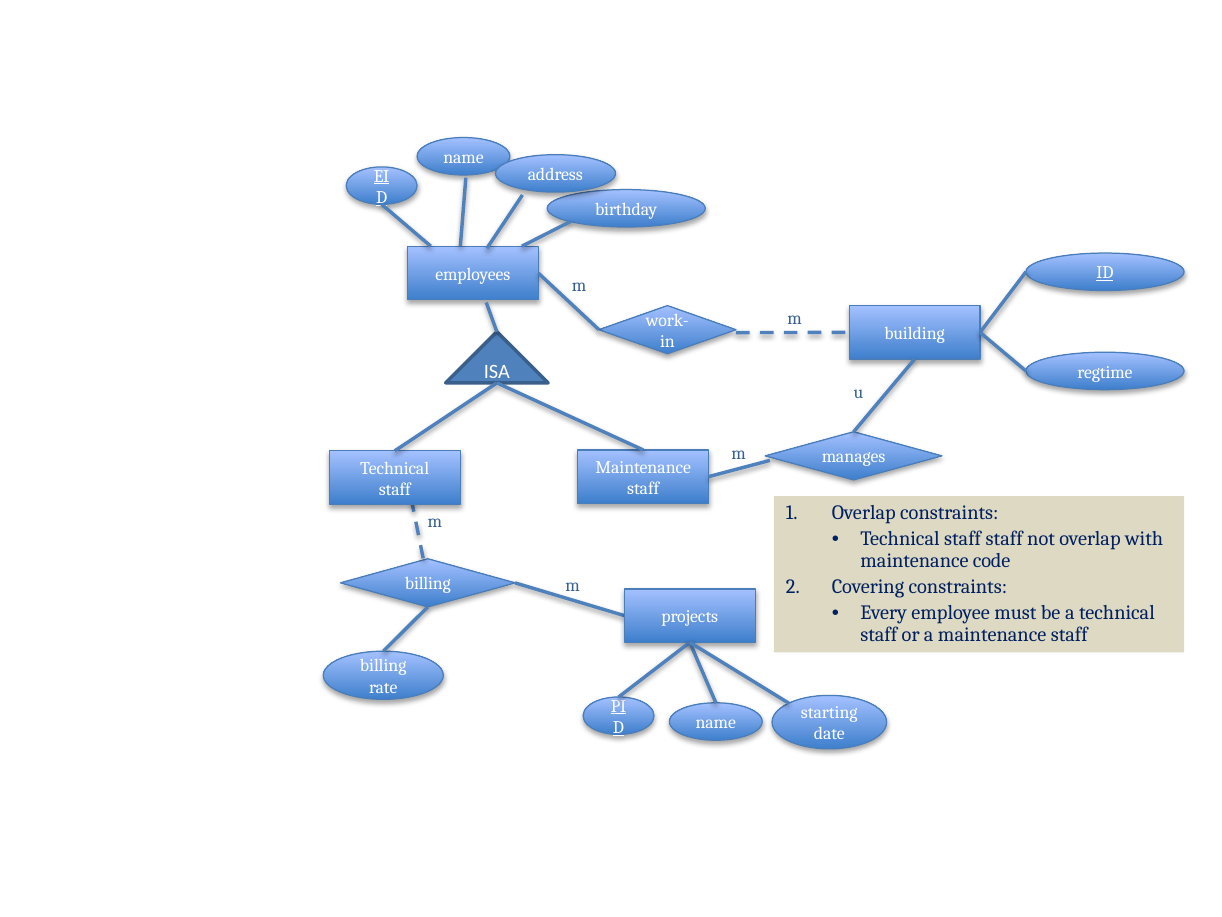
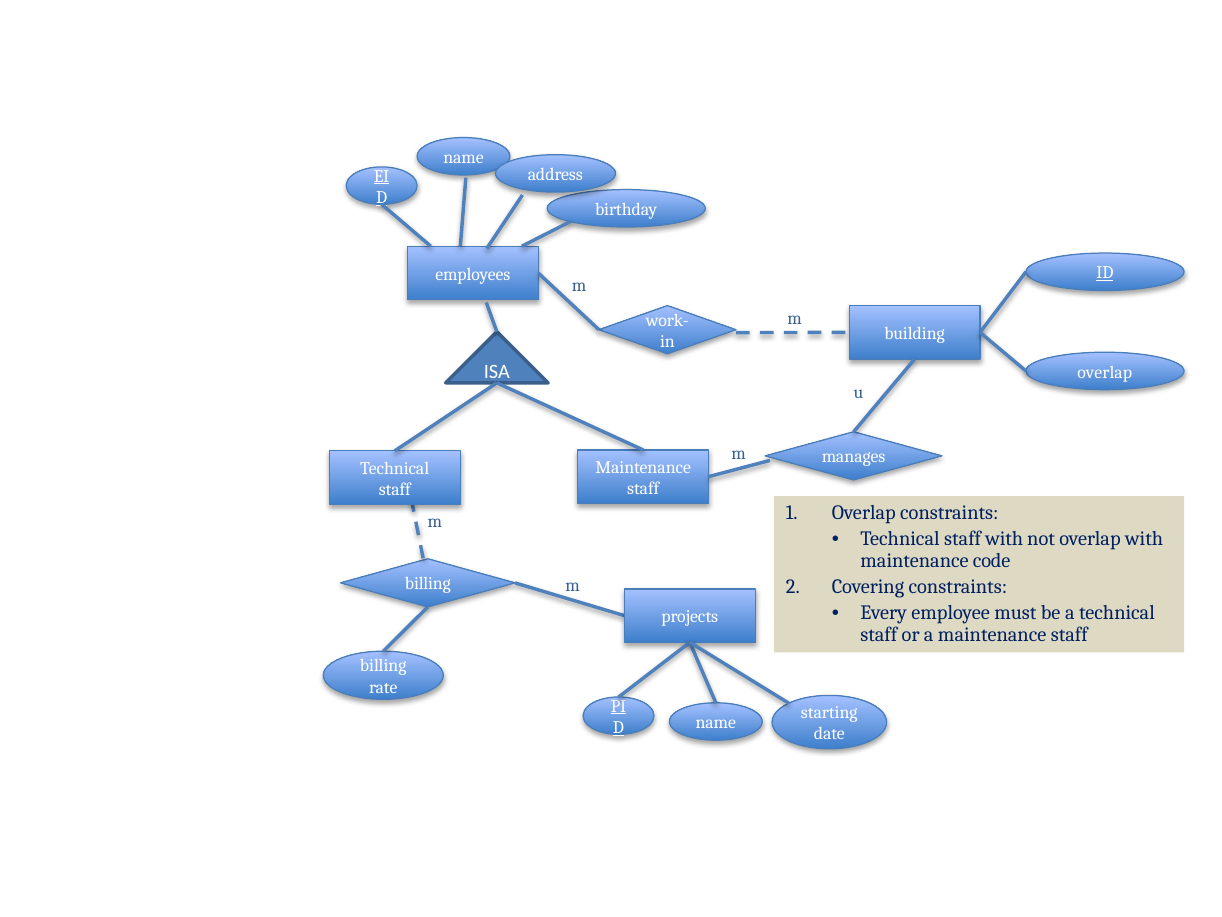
regtime: regtime -> overlap (1105, 372)
staff staff: staff -> with (1004, 539)
